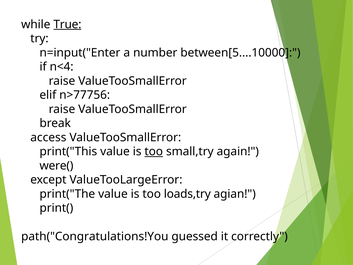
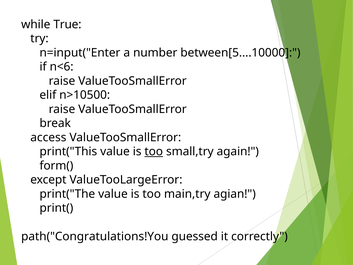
True underline: present -> none (67, 24)
n<4: n<4 -> n<6 (62, 67)
n>77756: n>77756 -> n>10500 (85, 95)
were(: were( -> form( (56, 166)
loads,try: loads,try -> main,try (187, 194)
